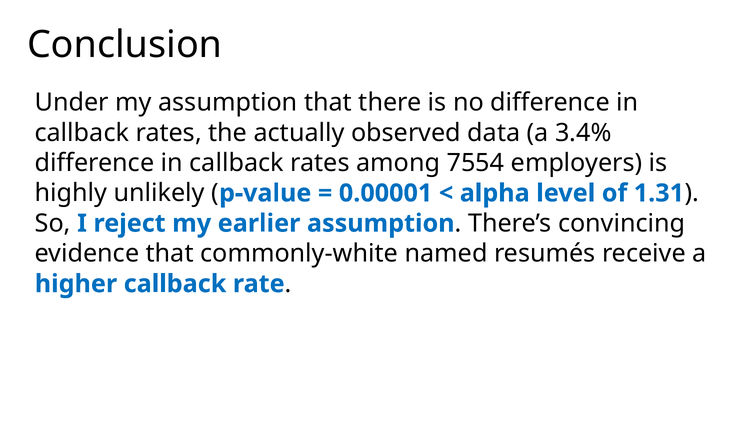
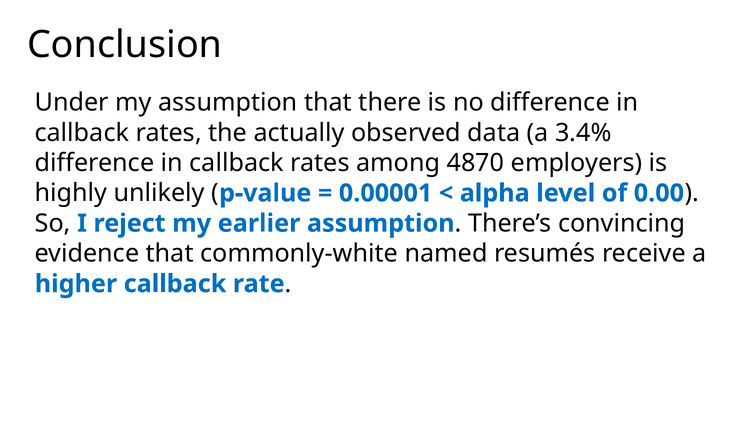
7554: 7554 -> 4870 (475, 163)
1.31: 1.31 -> 0.00 (659, 193)
